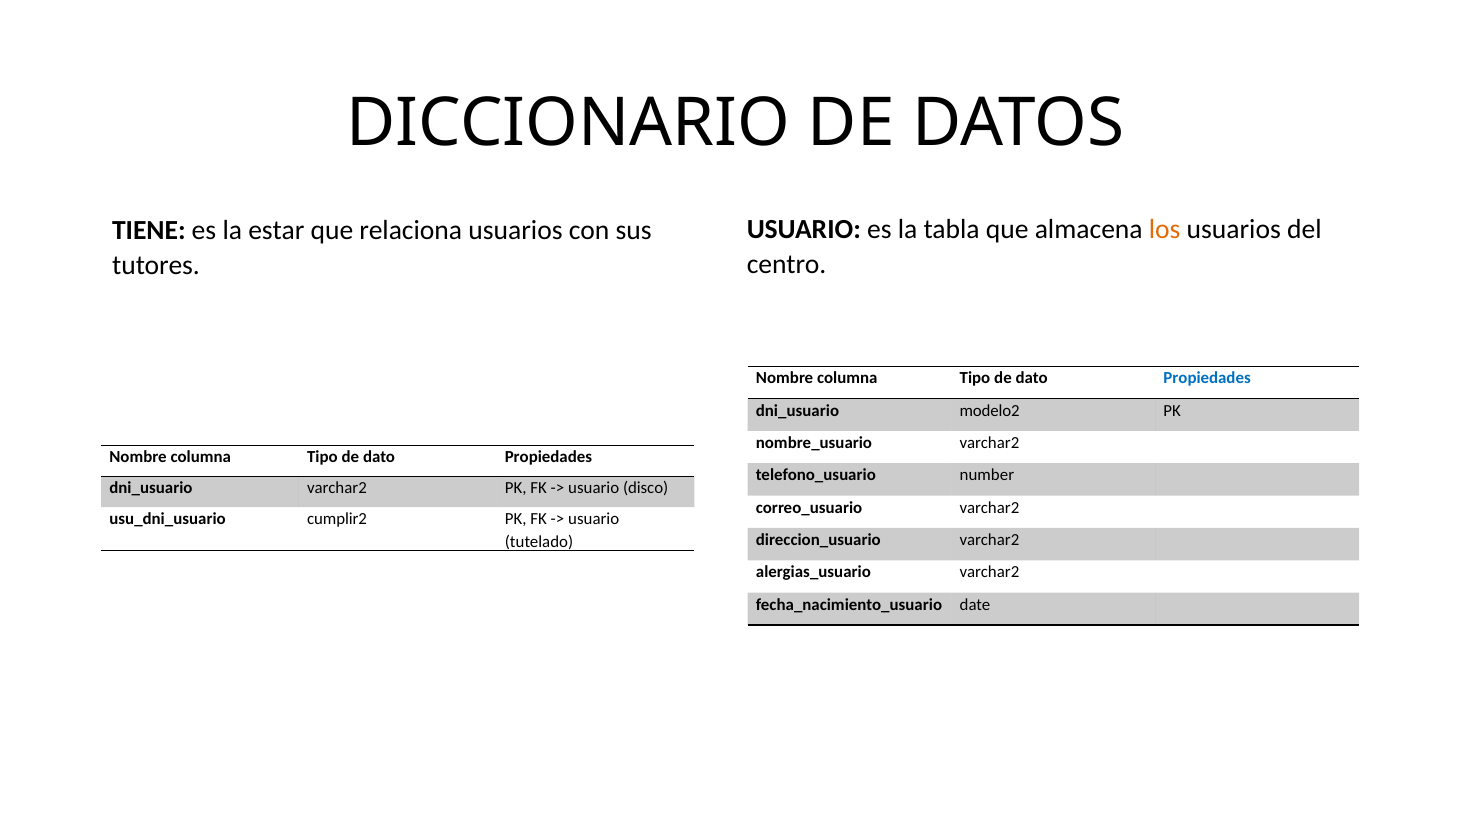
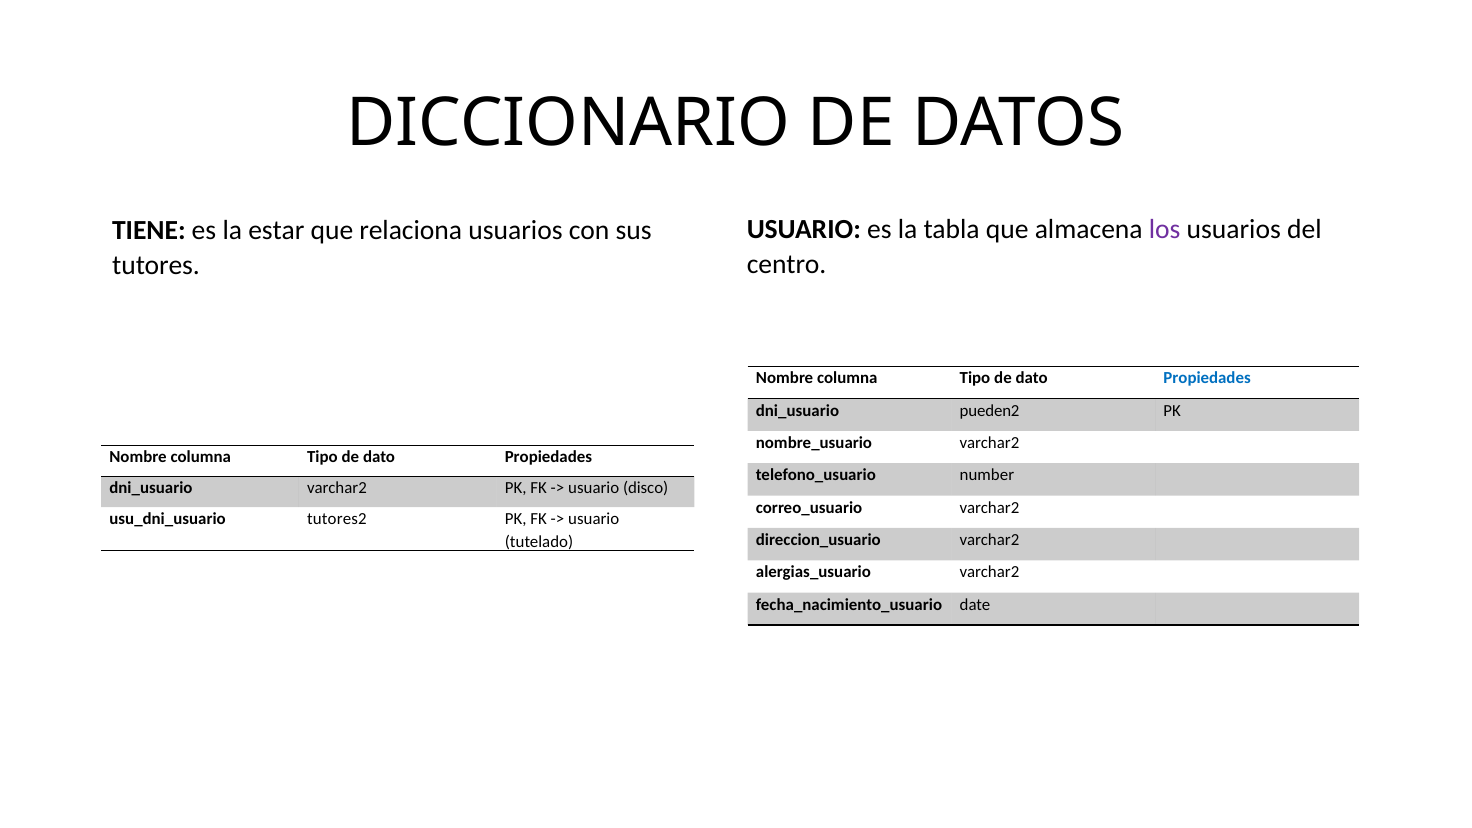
los colour: orange -> purple (1165, 229)
modelo2: modelo2 -> pueden2 (990, 411)
cumplir2: cumplir2 -> tutores2 (337, 519)
